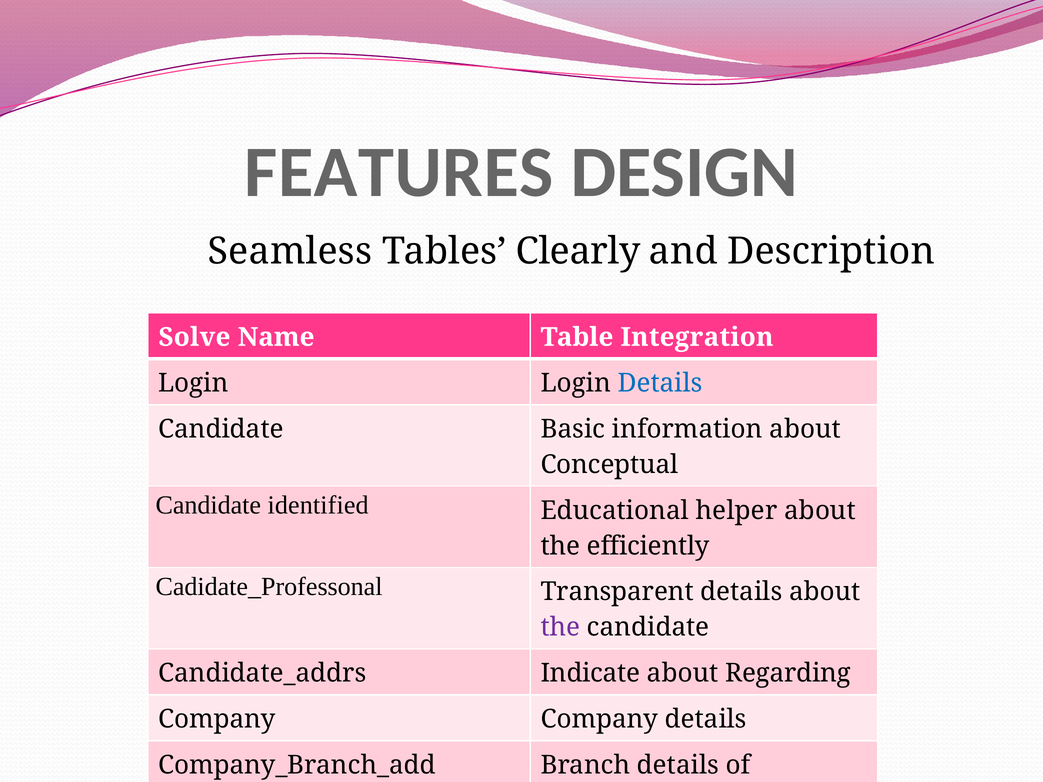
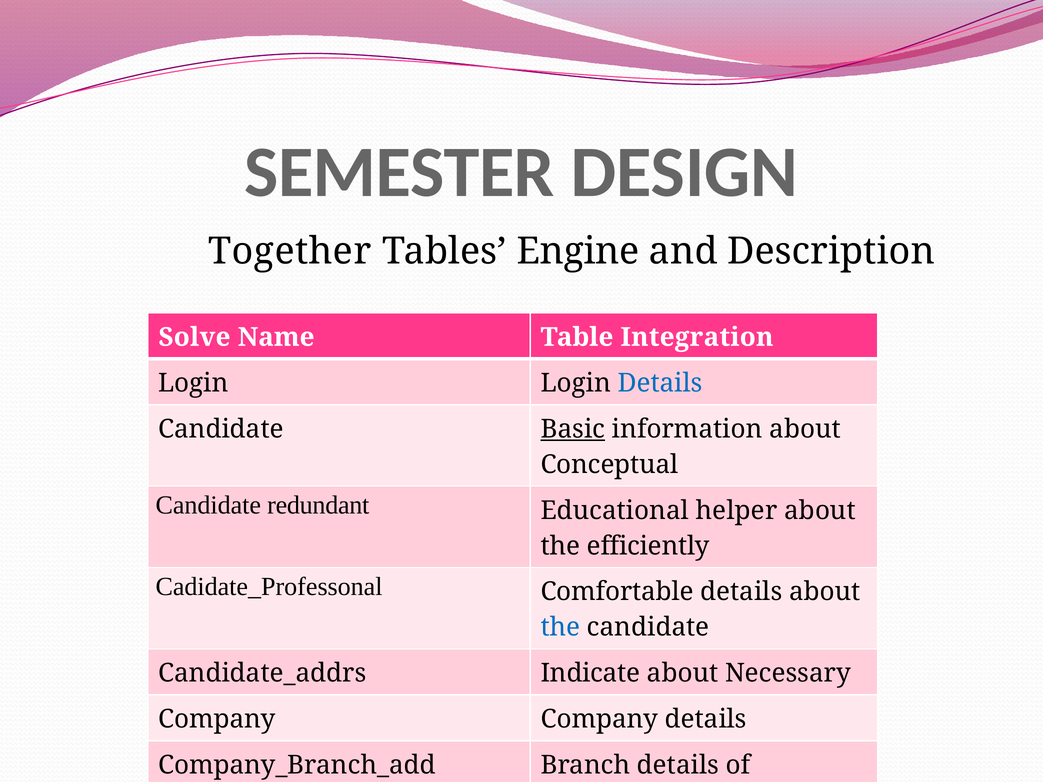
FEATURES: FEATURES -> SEMESTER (400, 172)
Seamless: Seamless -> Together (290, 251)
Clearly: Clearly -> Engine (578, 251)
Basic underline: none -> present (573, 429)
identified: identified -> redundant (318, 505)
Transparent: Transparent -> Comfortable (617, 592)
the colour: purple -> blue (560, 628)
Regarding: Regarding -> Necessary (788, 673)
